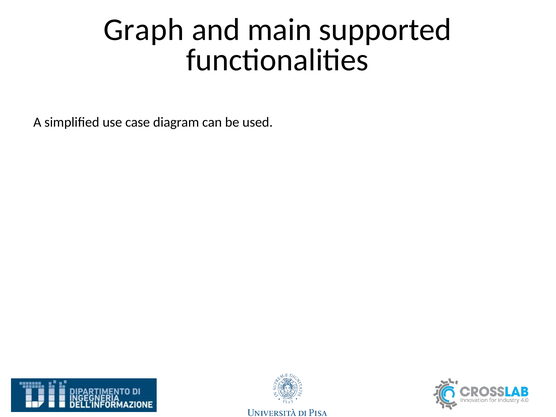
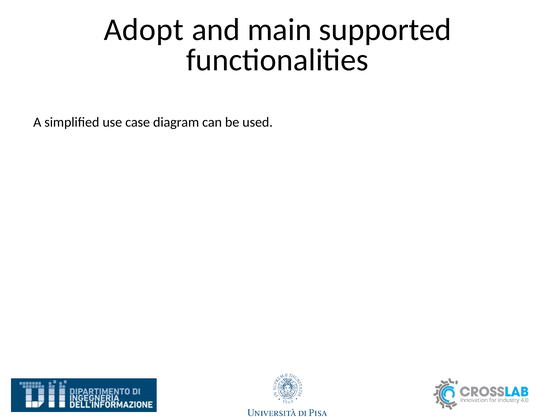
Graph: Graph -> Adopt (144, 30)
